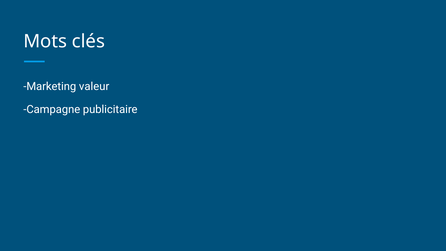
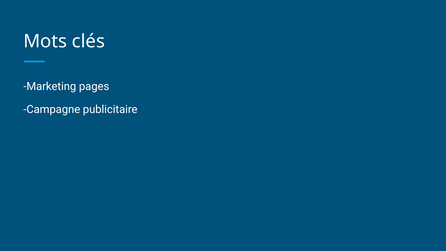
valeur: valeur -> pages (94, 87)
